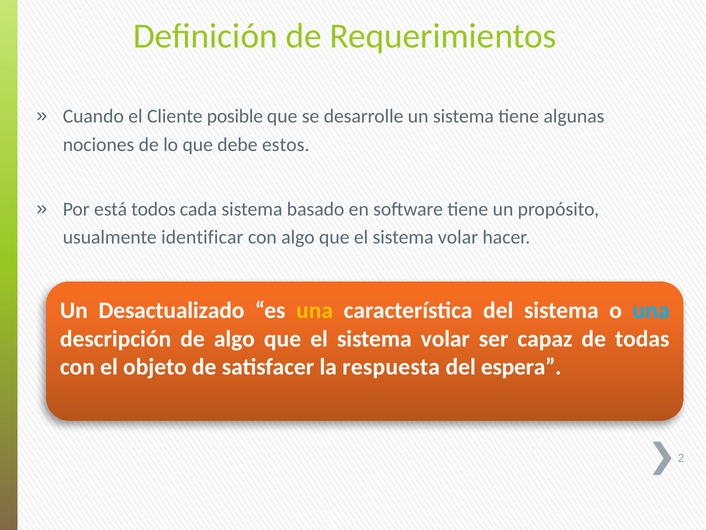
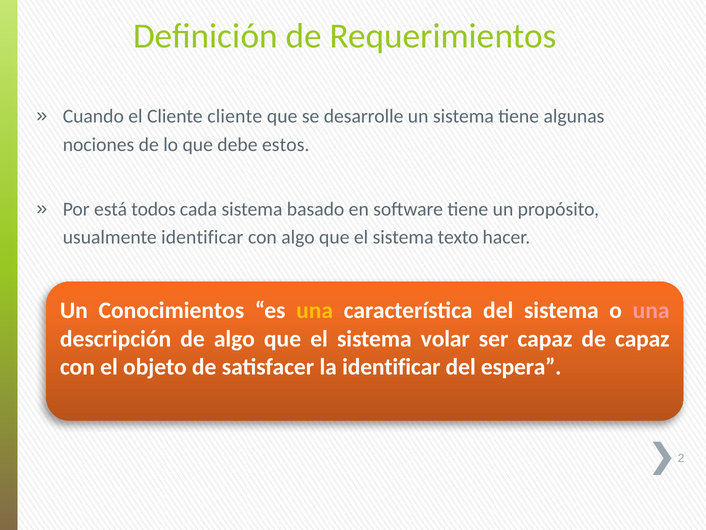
Cliente posible: posible -> cliente (235, 116)
volar: volar -> texto (458, 237)
Desactualizado: Desactualizado -> Conocimientos (171, 310)
una colour: light blue -> pink (651, 310)
de todas: todas -> capaz (642, 338)
la respuesta: respuesta -> identificar (391, 367)
